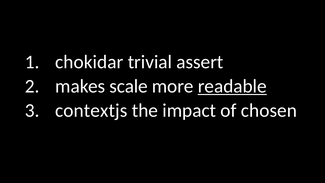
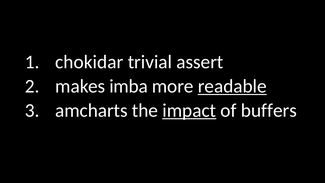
scale: scale -> imba (129, 86)
contextjs: contextjs -> amcharts (91, 110)
impact underline: none -> present (189, 110)
chosen: chosen -> buffers (269, 110)
